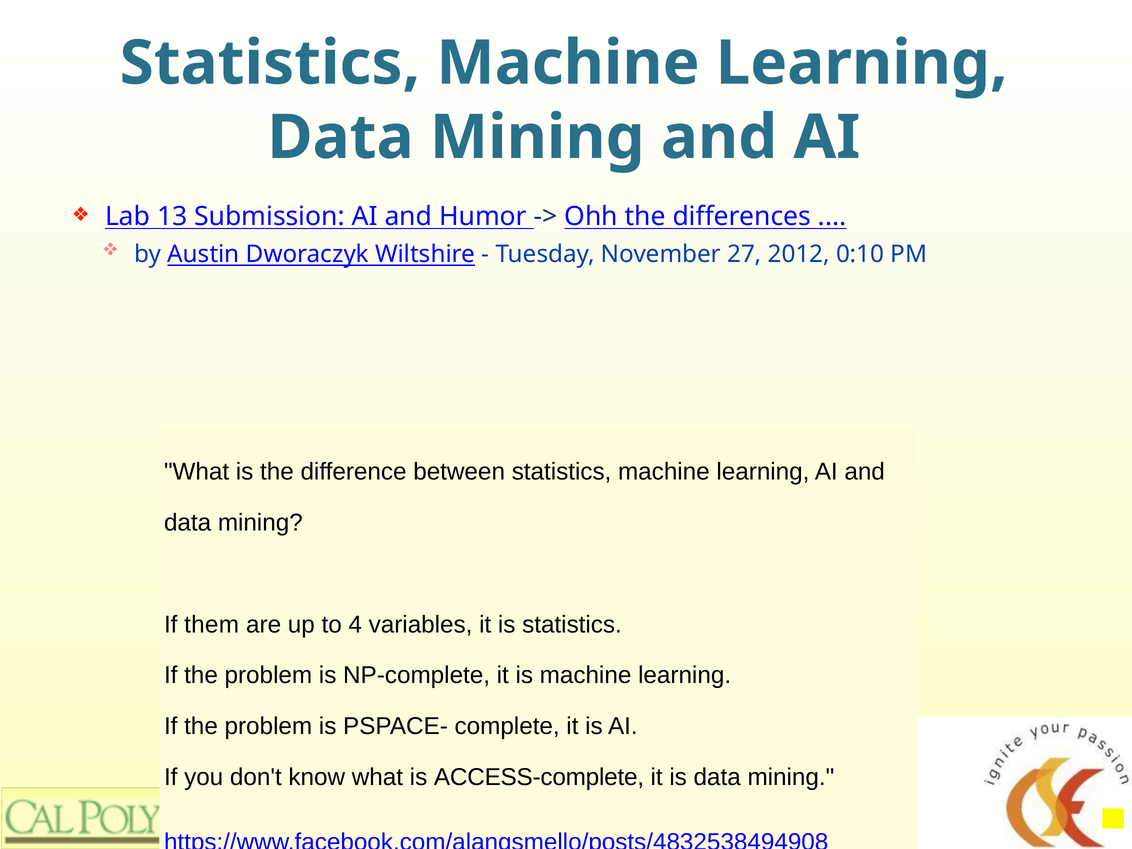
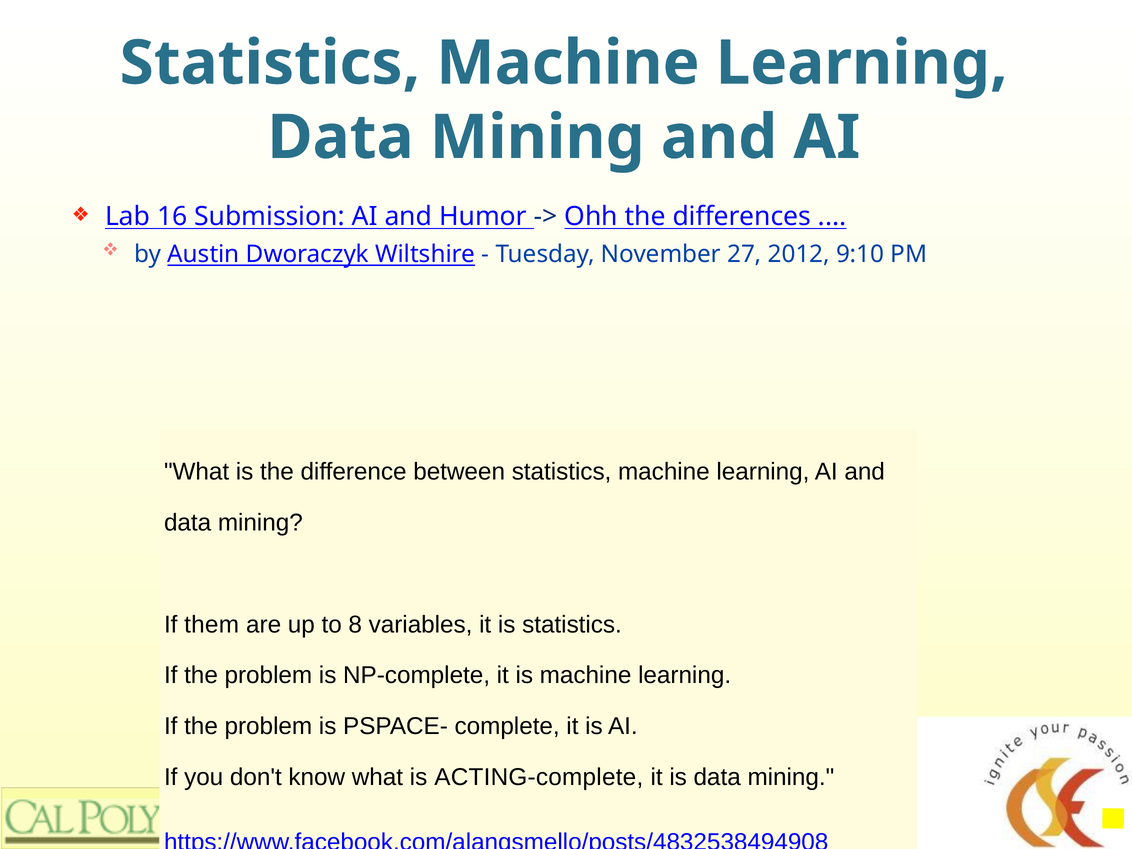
13: 13 -> 16 (172, 216)
0:10: 0:10 -> 9:10 (860, 254)
4: 4 -> 8 (355, 625)
ACCESS-complete: ACCESS-complete -> ACTING-complete (539, 777)
